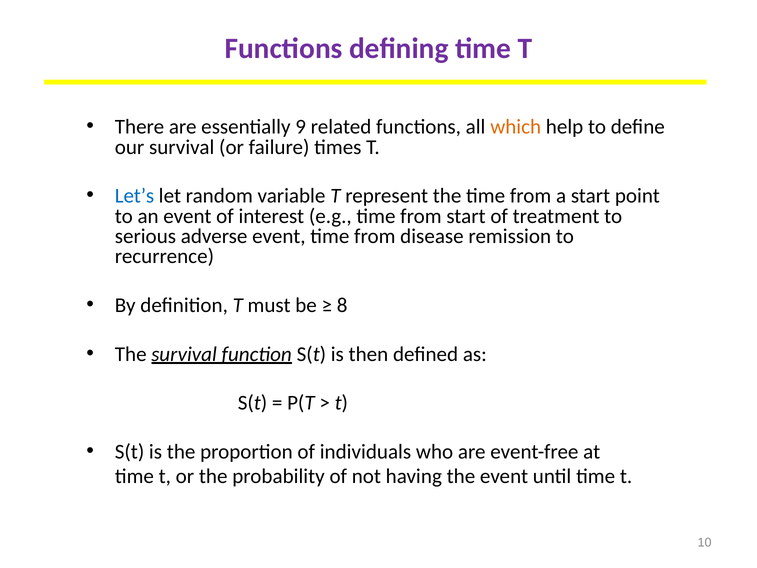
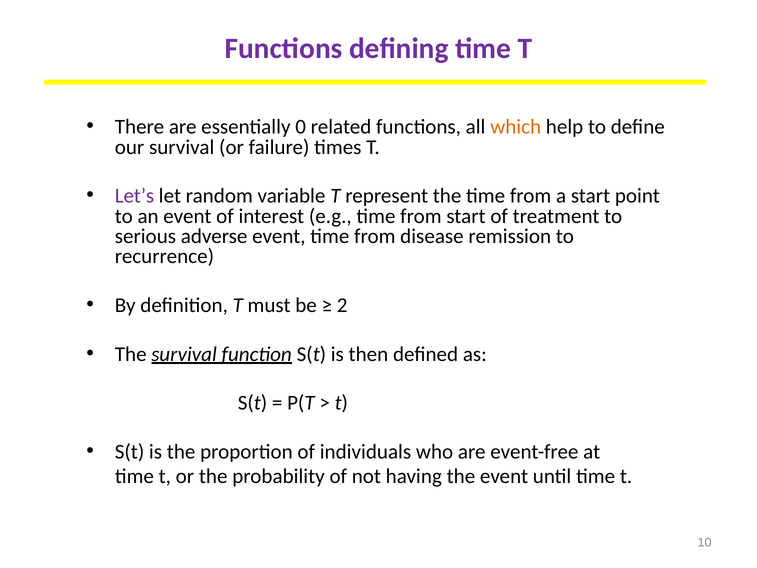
9: 9 -> 0 (301, 127)
Let’s colour: blue -> purple (134, 196)
8: 8 -> 2 (342, 305)
